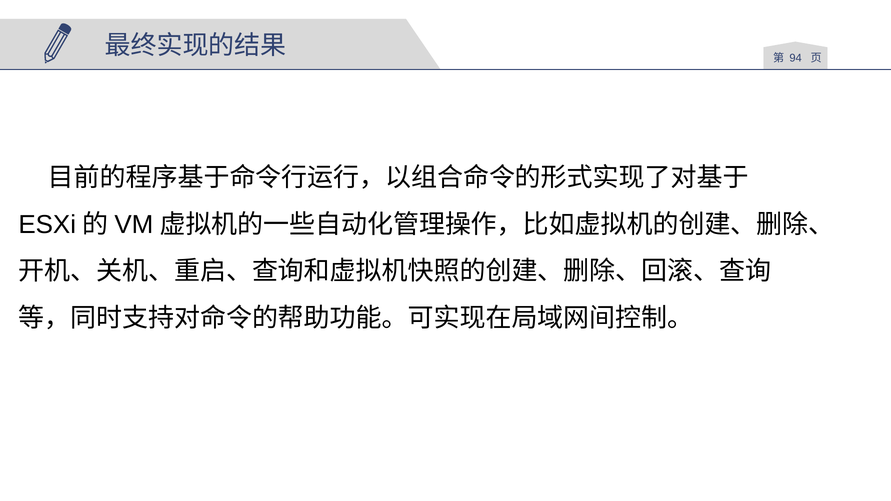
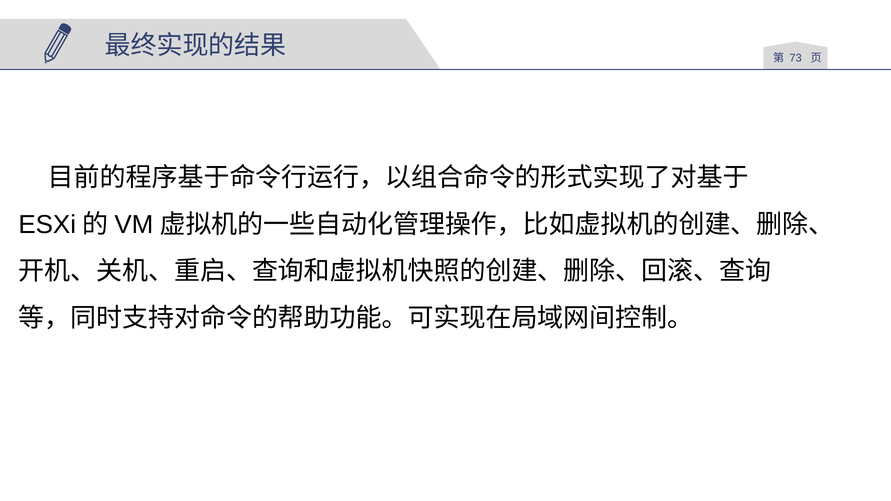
94: 94 -> 73 (796, 58)
